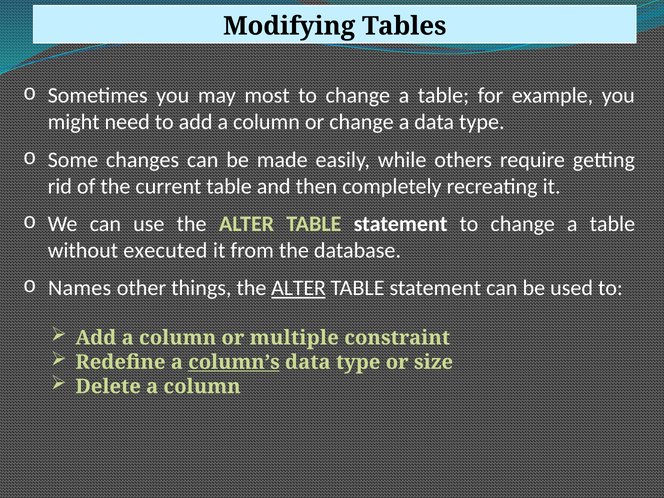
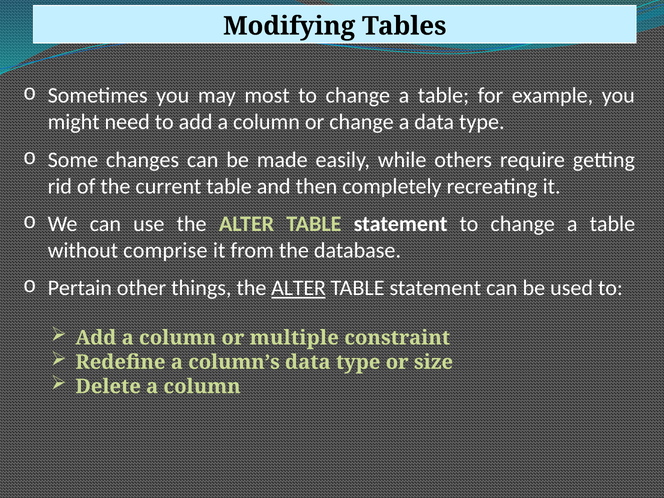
executed: executed -> comprise (165, 250)
Names: Names -> Pertain (80, 288)
column’s underline: present -> none (234, 362)
